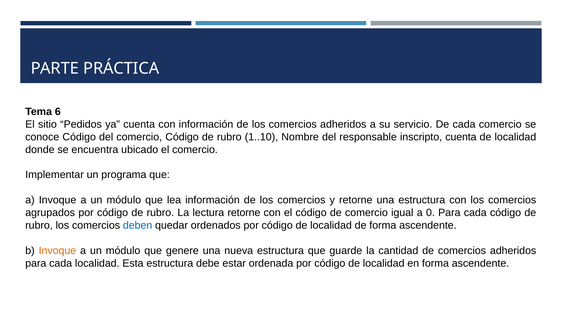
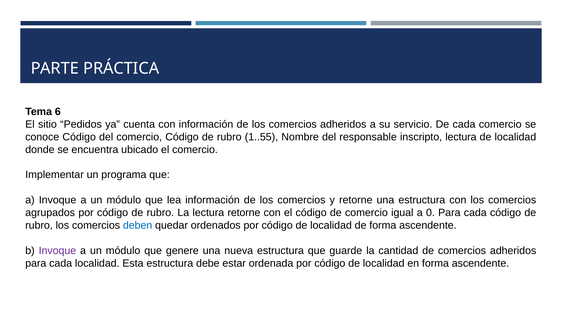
1..10: 1..10 -> 1..55 (261, 137)
inscripto cuenta: cuenta -> lectura (461, 137)
Invoque colour: orange -> purple (57, 251)
